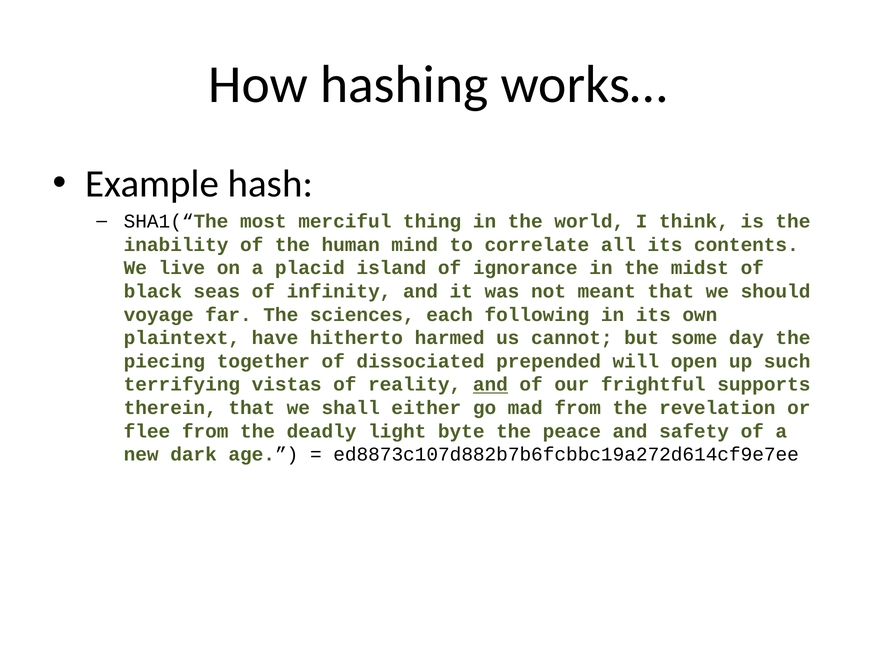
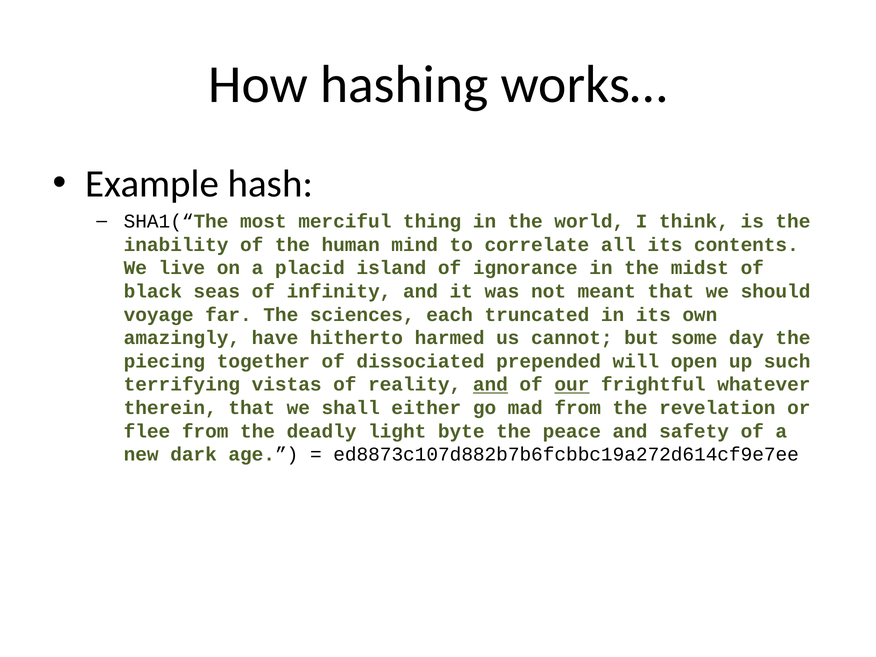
following: following -> truncated (537, 315)
plaintext: plaintext -> amazingly (182, 338)
our underline: none -> present (572, 385)
supports: supports -> whatever (764, 385)
